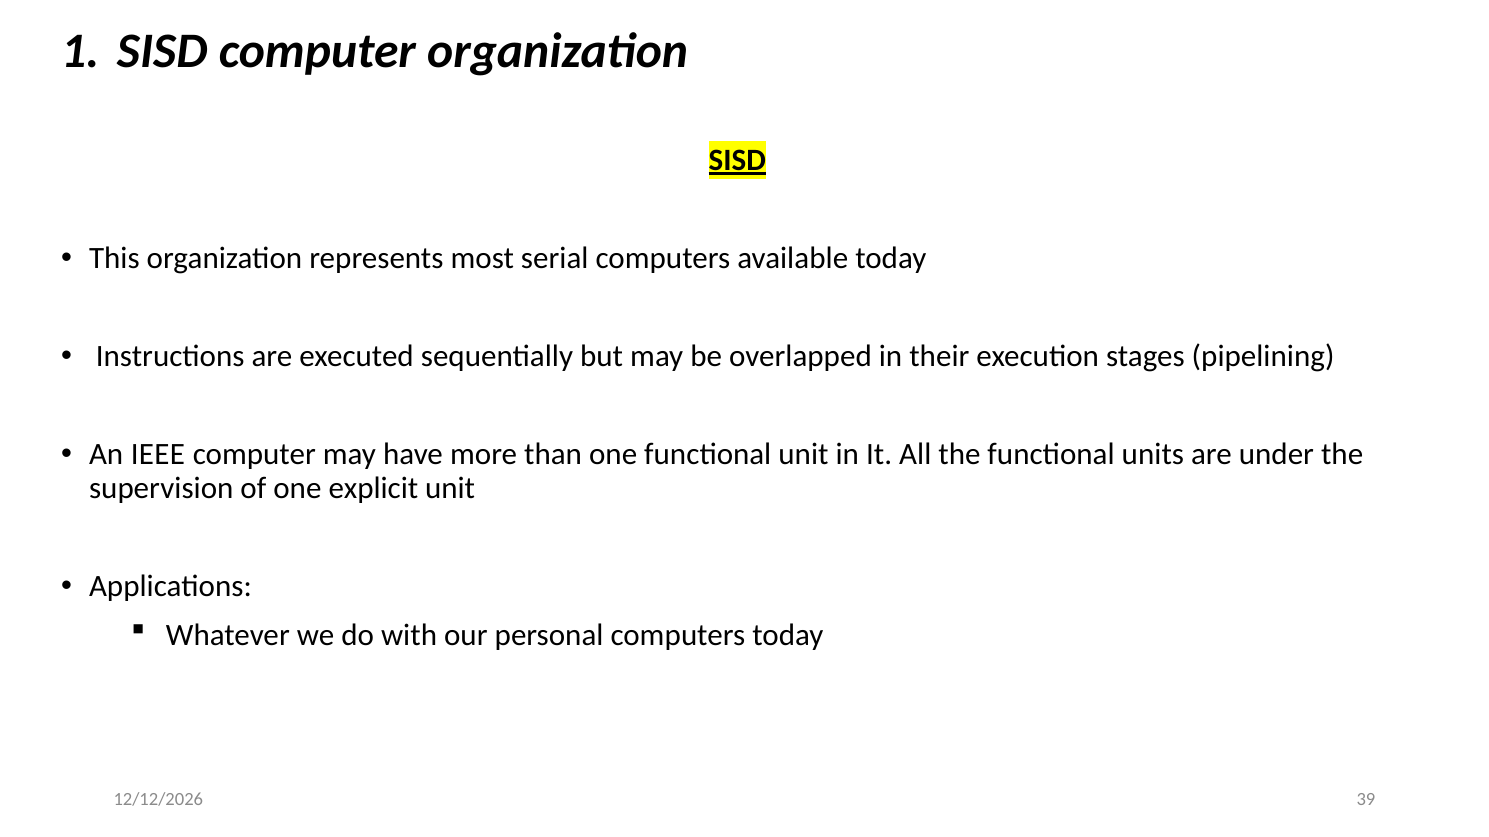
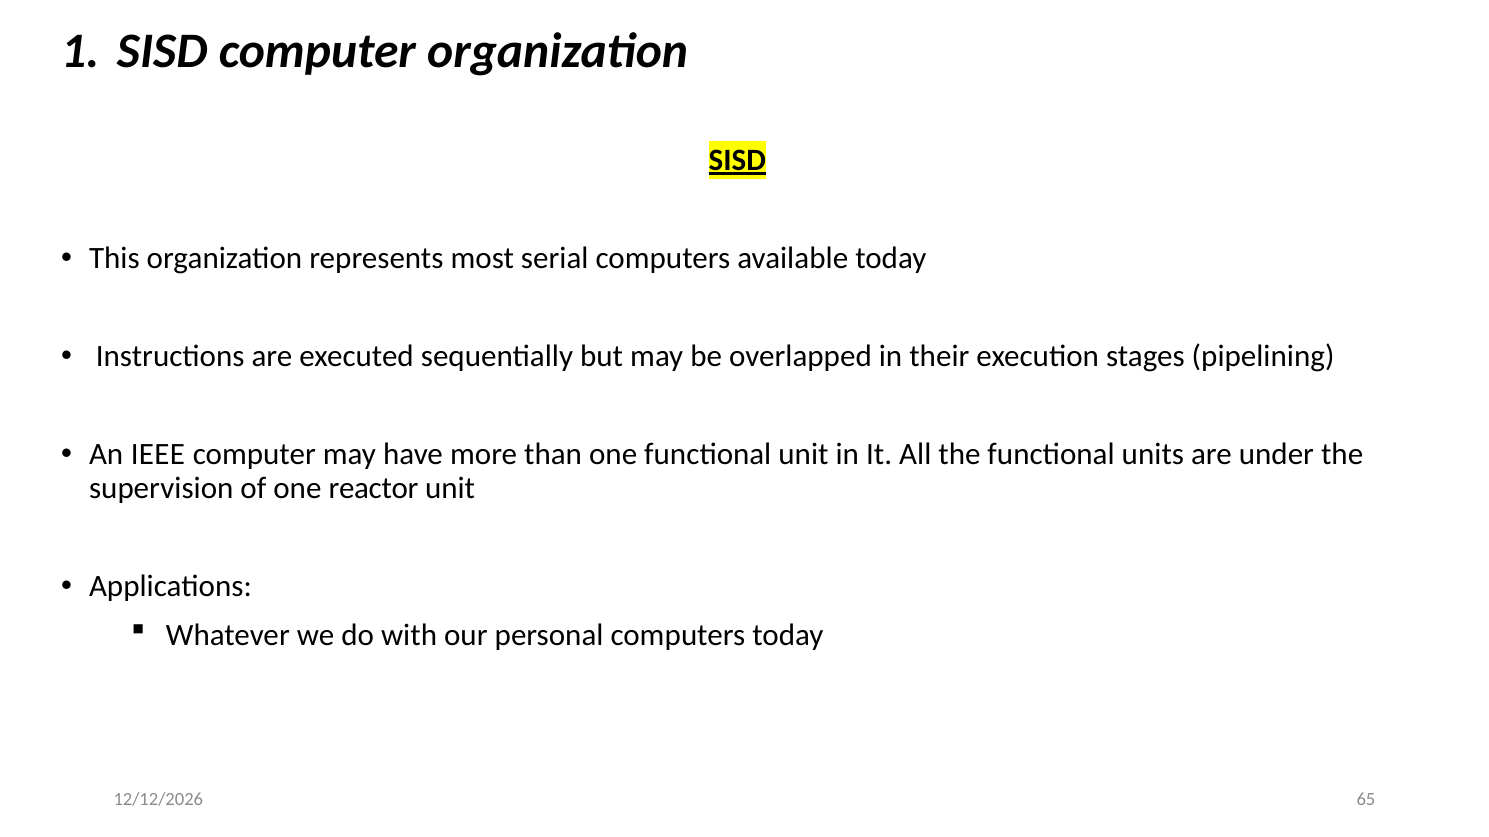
explicit: explicit -> reactor (374, 488)
39: 39 -> 65 (1366, 800)
